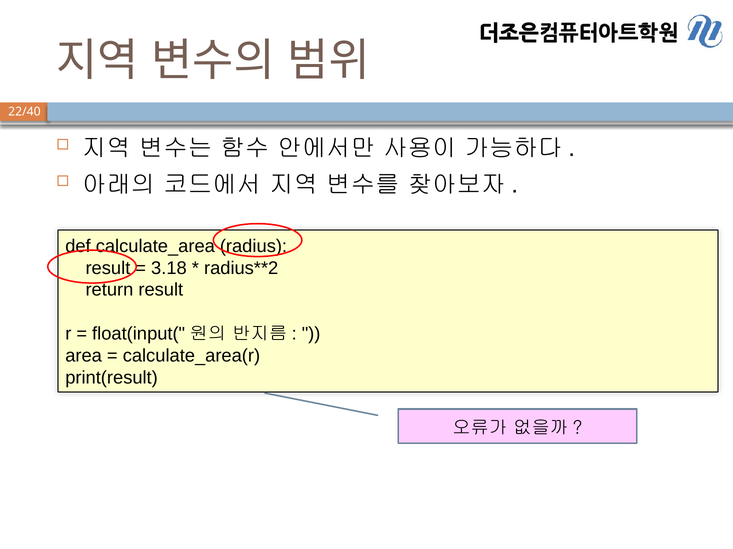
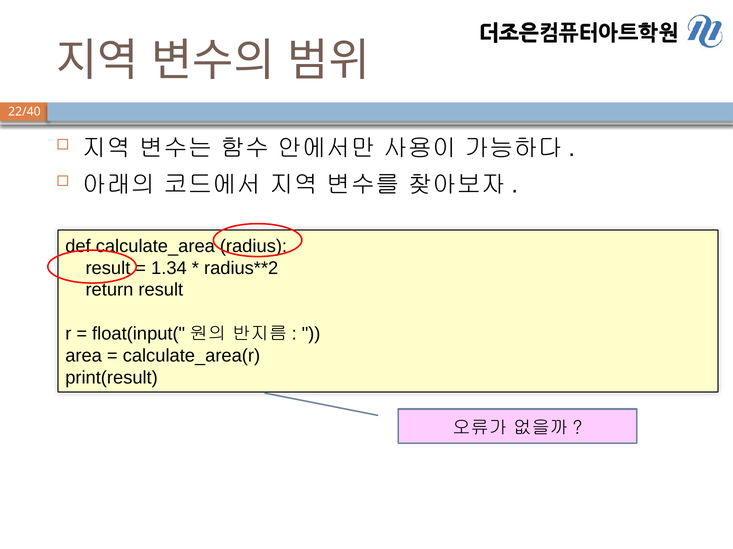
3.18: 3.18 -> 1.34 (169, 268)
